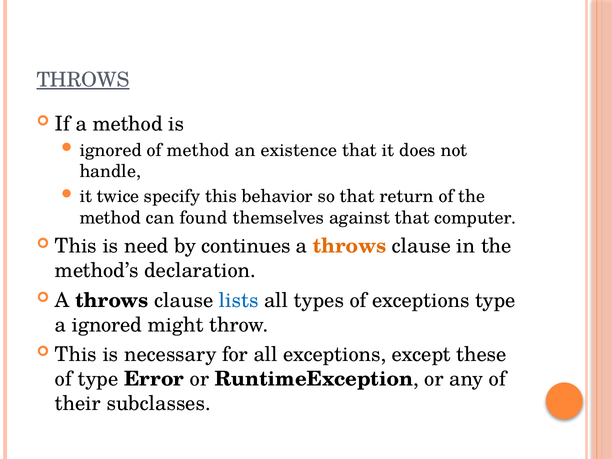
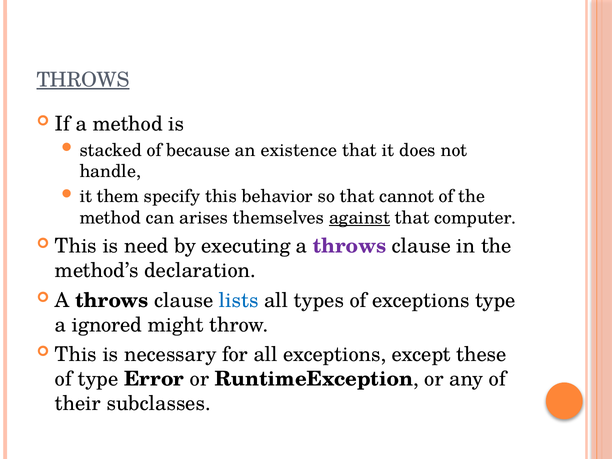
ignored: ignored -> stacked (111, 150)
of method: method -> because (198, 150)
twice: twice -> them (118, 197)
return: return -> cannot (407, 197)
found: found -> arises (204, 218)
against underline: none -> present (360, 218)
continues: continues -> executing (246, 246)
throws colour: orange -> purple (350, 246)
